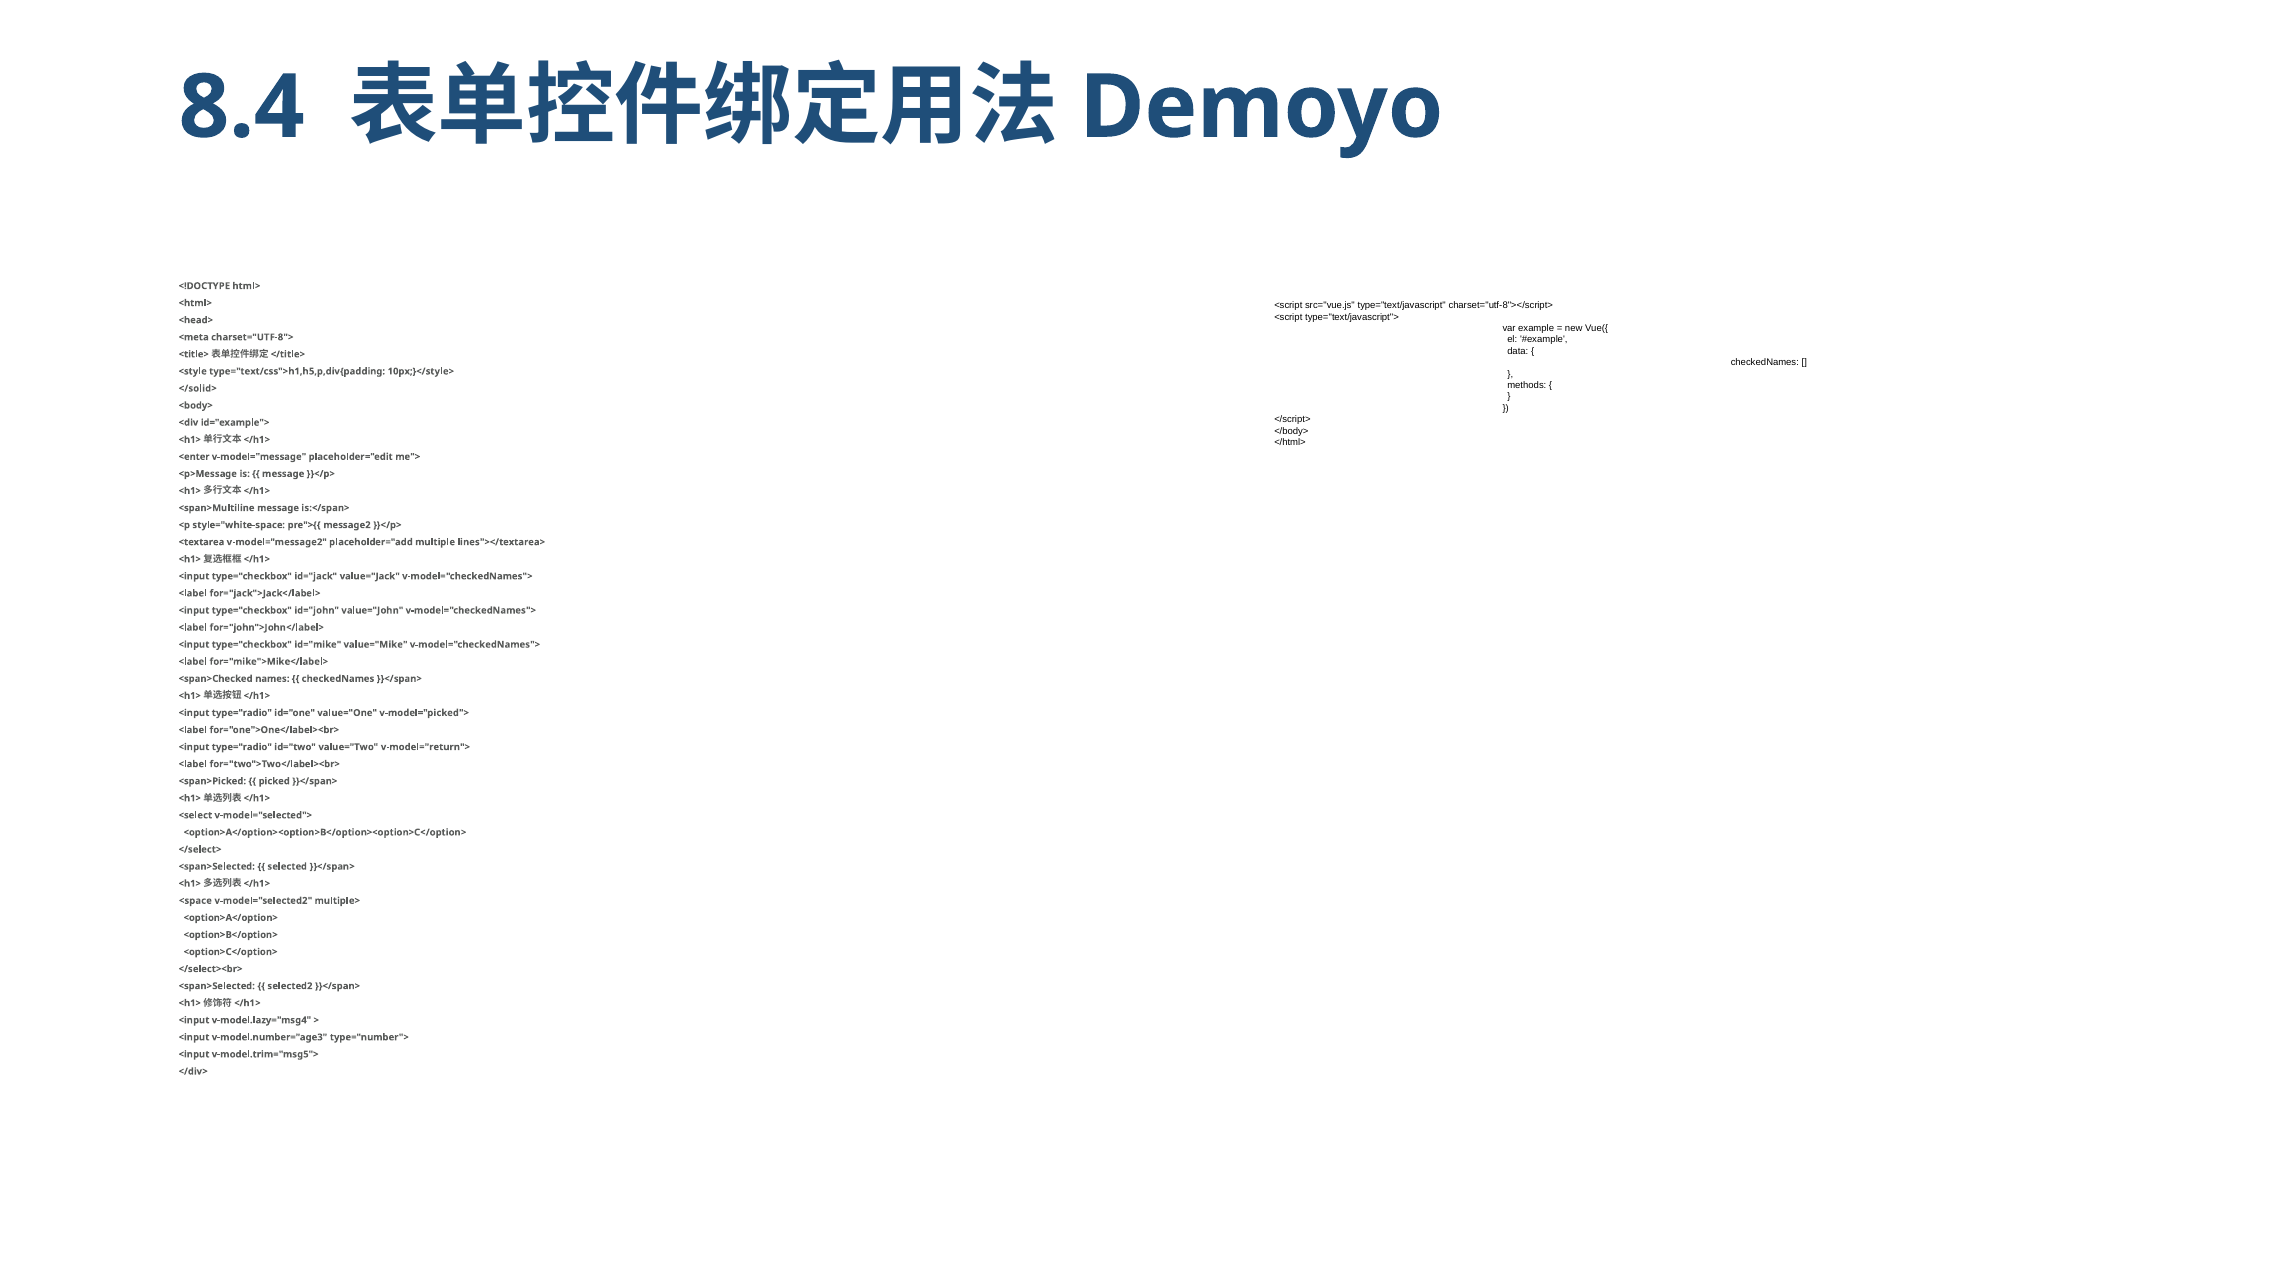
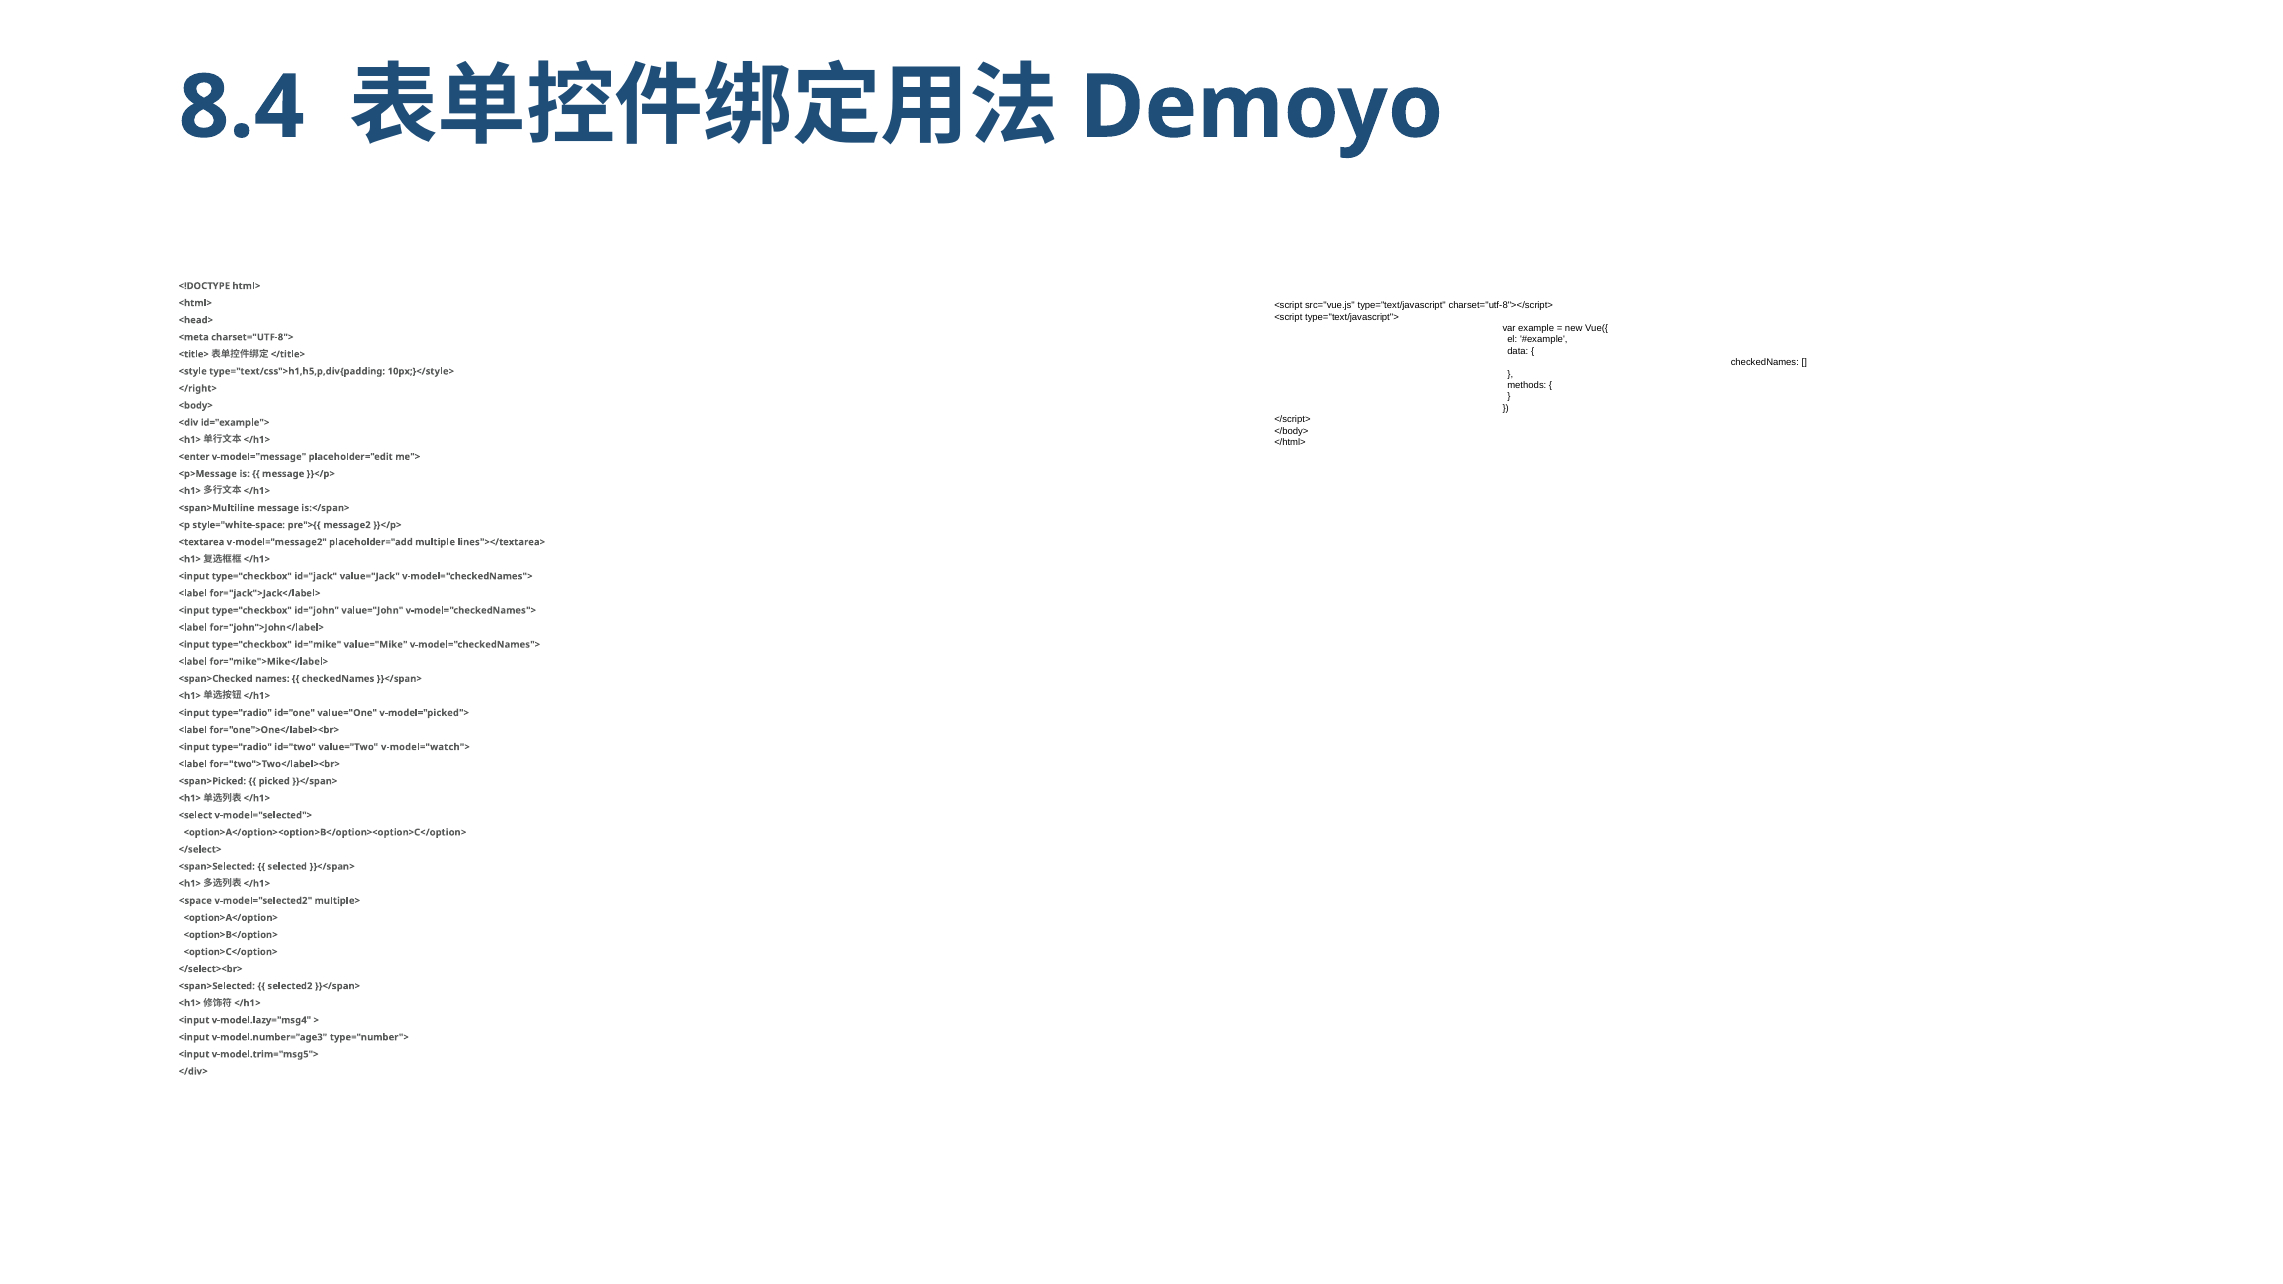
</solid>: </solid> -> </right> (198, 388)
v-model="return">: v-model="return"> -> v-model="watch"> (425, 747)
